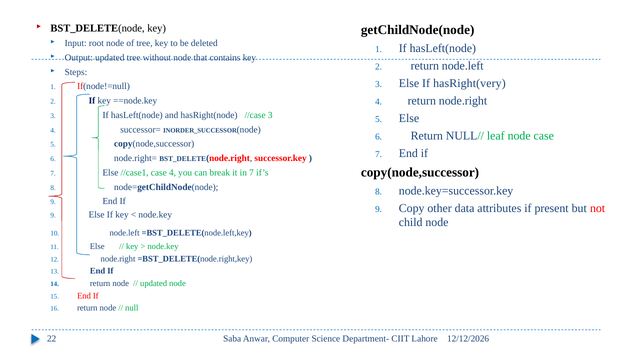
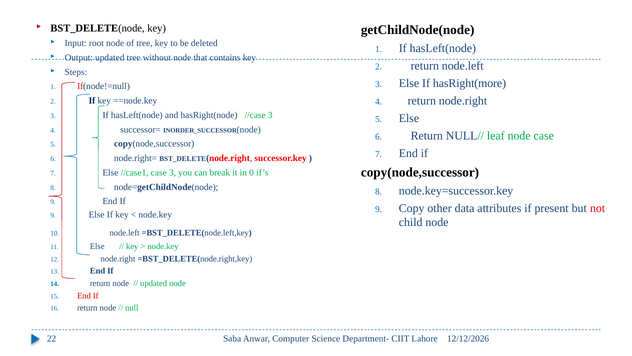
hasRight(very: hasRight(very -> hasRight(more (470, 83)
case 4: 4 -> 3 (172, 172)
in 7: 7 -> 0 (252, 172)
